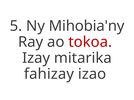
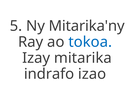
Mihobia'ny: Mihobia'ny -> Mitarika'ny (87, 26)
tokoa colour: red -> blue (90, 42)
fahizay: fahizay -> indrafo (49, 74)
